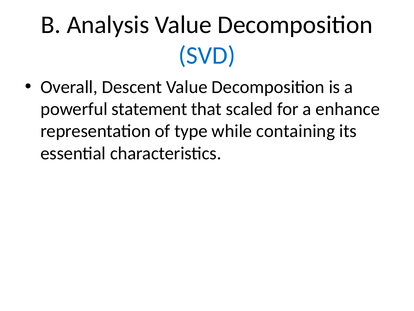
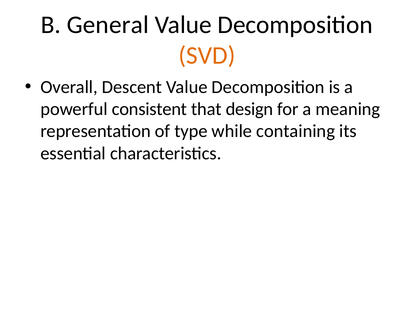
Analysis: Analysis -> General (108, 25)
SVD colour: blue -> orange (207, 55)
statement: statement -> consistent (149, 109)
scaled: scaled -> design (249, 109)
enhance: enhance -> meaning (348, 109)
